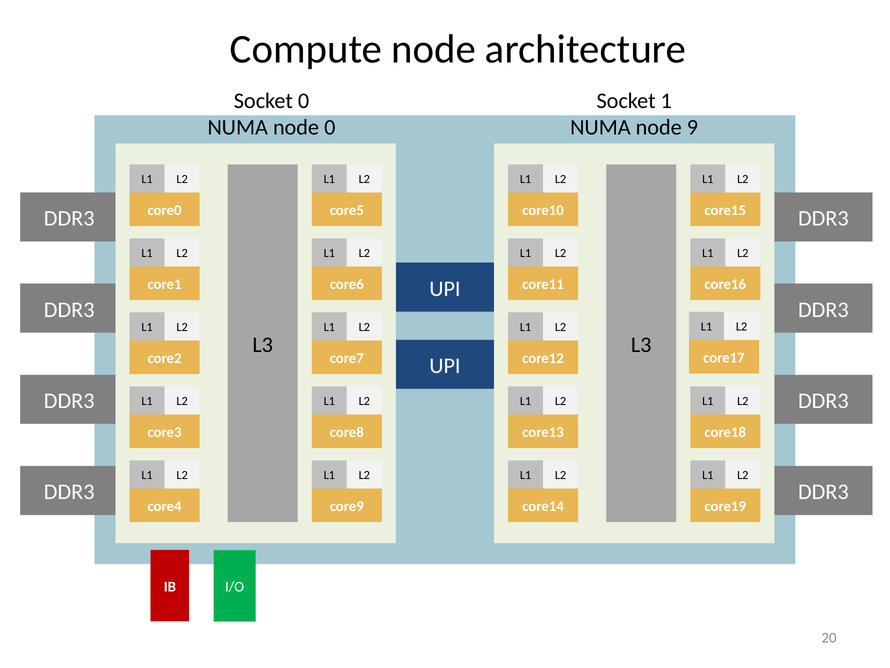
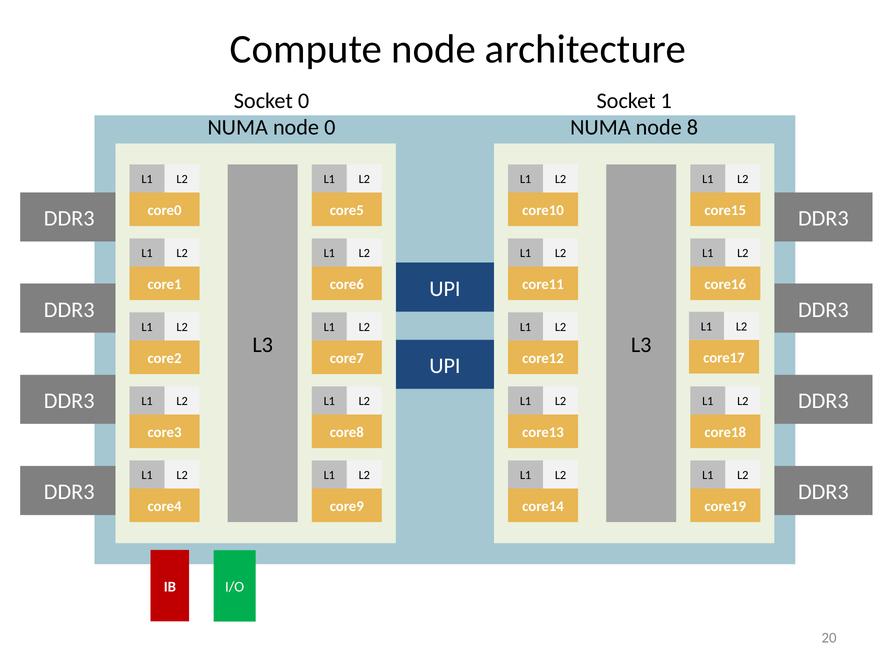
9: 9 -> 8 (692, 127)
